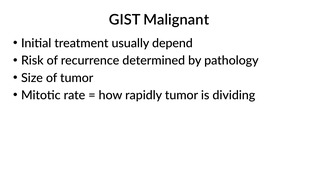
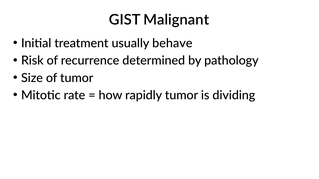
depend: depend -> behave (172, 43)
